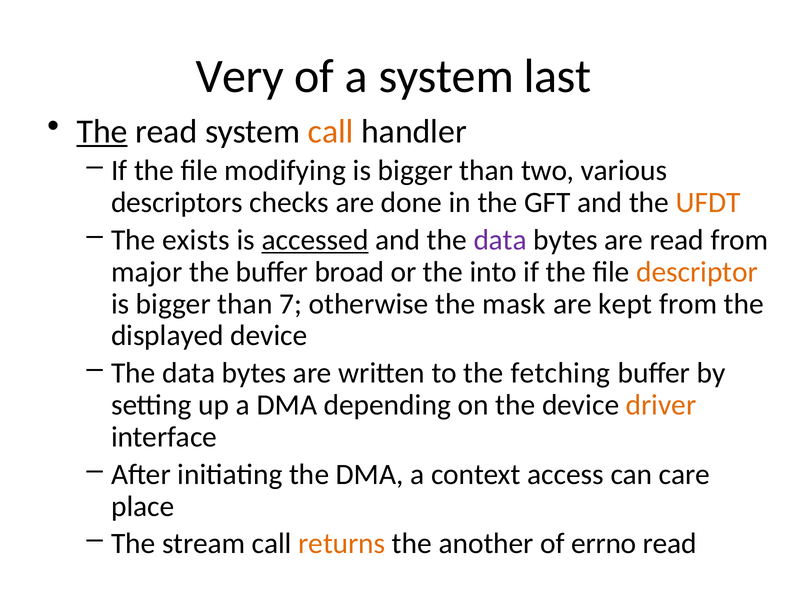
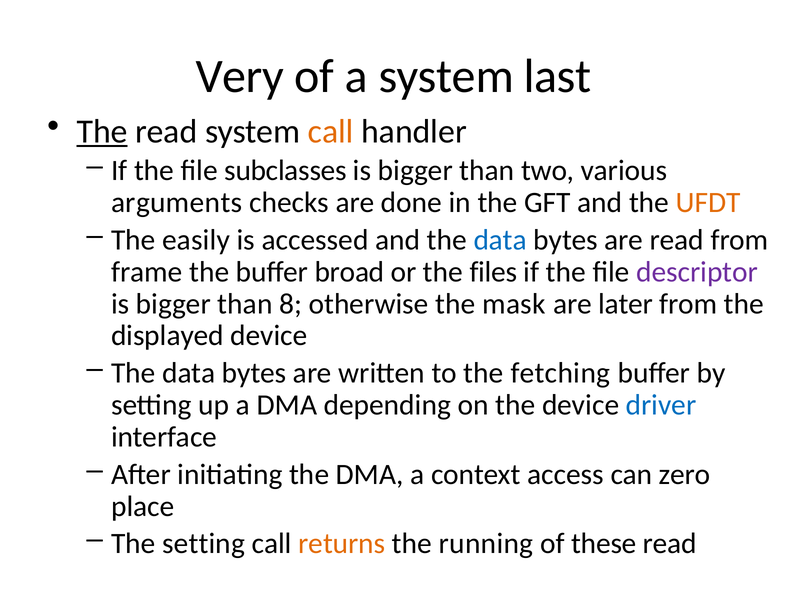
modifying: modifying -> subclasses (285, 171)
descriptors: descriptors -> arguments (177, 202)
exists: exists -> easily (196, 240)
accessed underline: present -> none (315, 240)
data colour: purple -> blue (500, 240)
major: major -> frame (147, 272)
into: into -> files (493, 272)
descriptor colour: orange -> purple (697, 272)
7: 7 -> 8 (291, 304)
kept: kept -> later (626, 304)
driver colour: orange -> blue (661, 405)
care: care -> zero (684, 474)
The stream: stream -> setting (204, 543)
another: another -> running (486, 543)
errno: errno -> these (604, 543)
